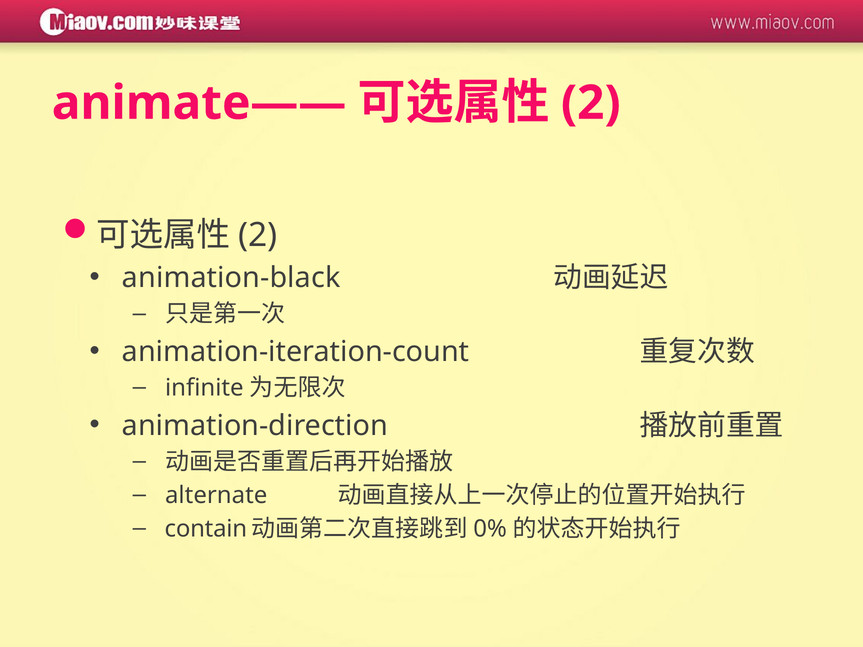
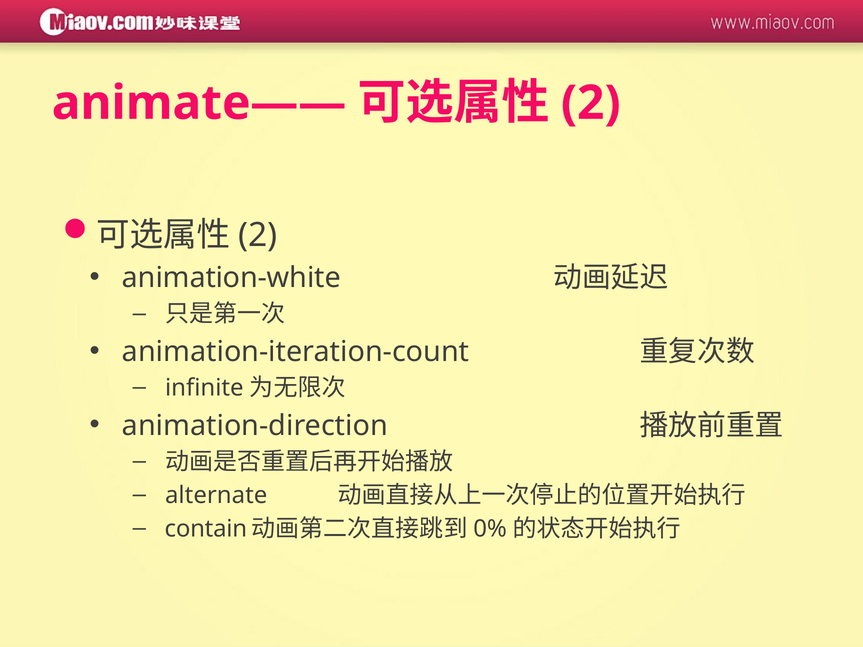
animation-black: animation-black -> animation-white (231, 278)
